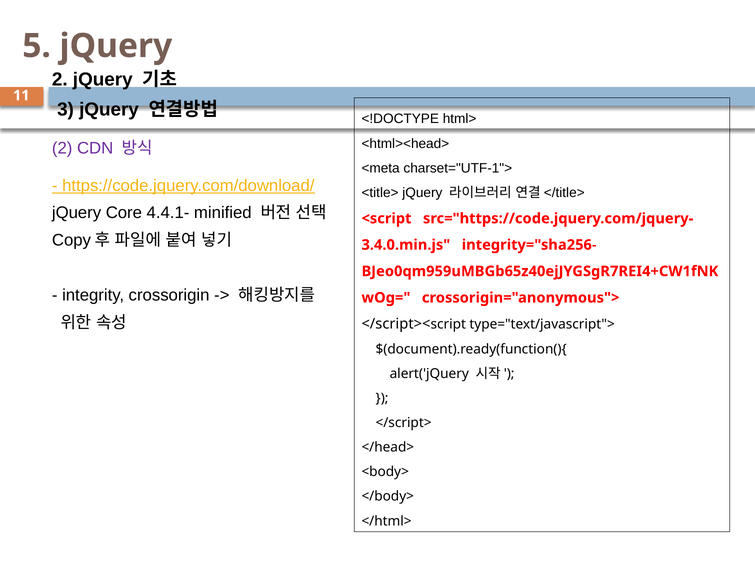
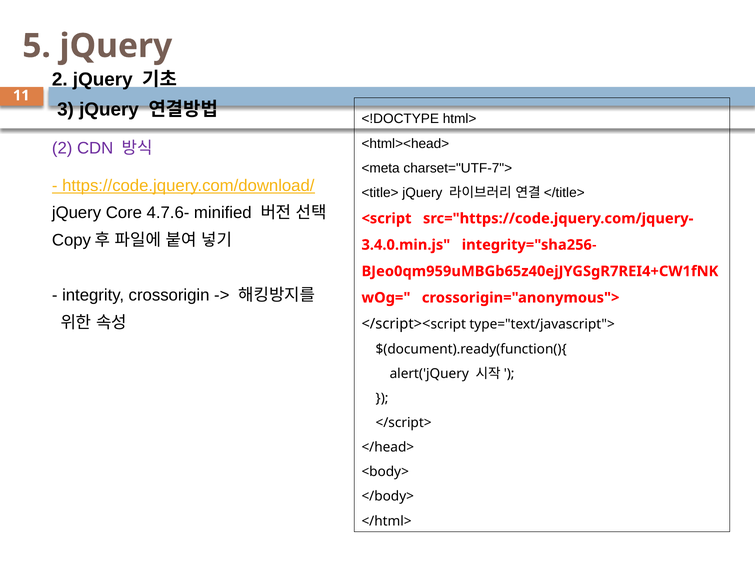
charset="UTF-1">: charset="UTF-1"> -> charset="UTF-7"> (458, 168)
4.4.1-: 4.4.1- -> 4.7.6- (168, 213)
